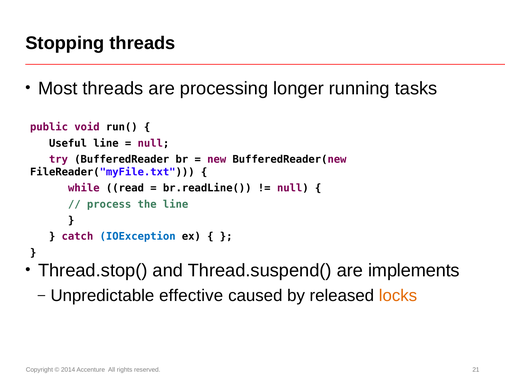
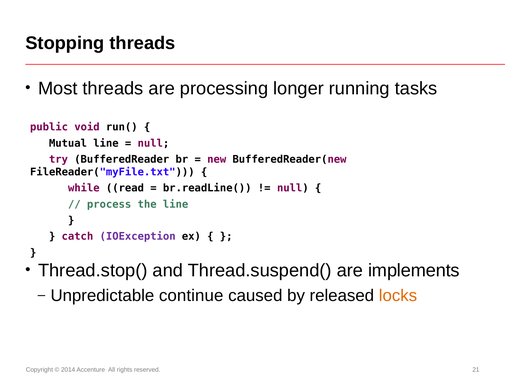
Useful: Useful -> Mutual (68, 143)
IOException colour: blue -> purple (138, 236)
effective: effective -> continue (191, 295)
